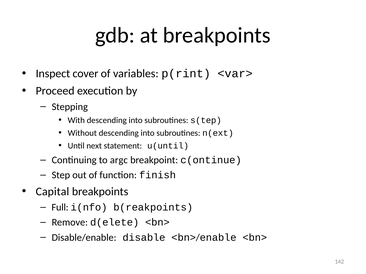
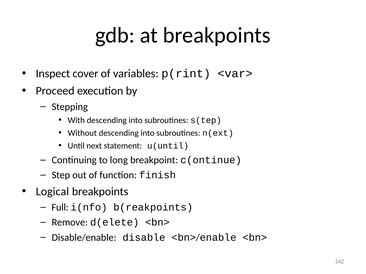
argc: argc -> long (119, 160)
Capital: Capital -> Logical (52, 192)
